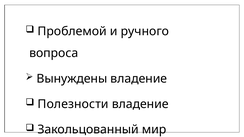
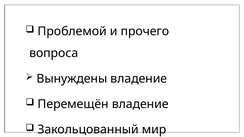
ручного: ручного -> прочего (145, 31)
Полезности: Полезности -> Перемещён (73, 104)
